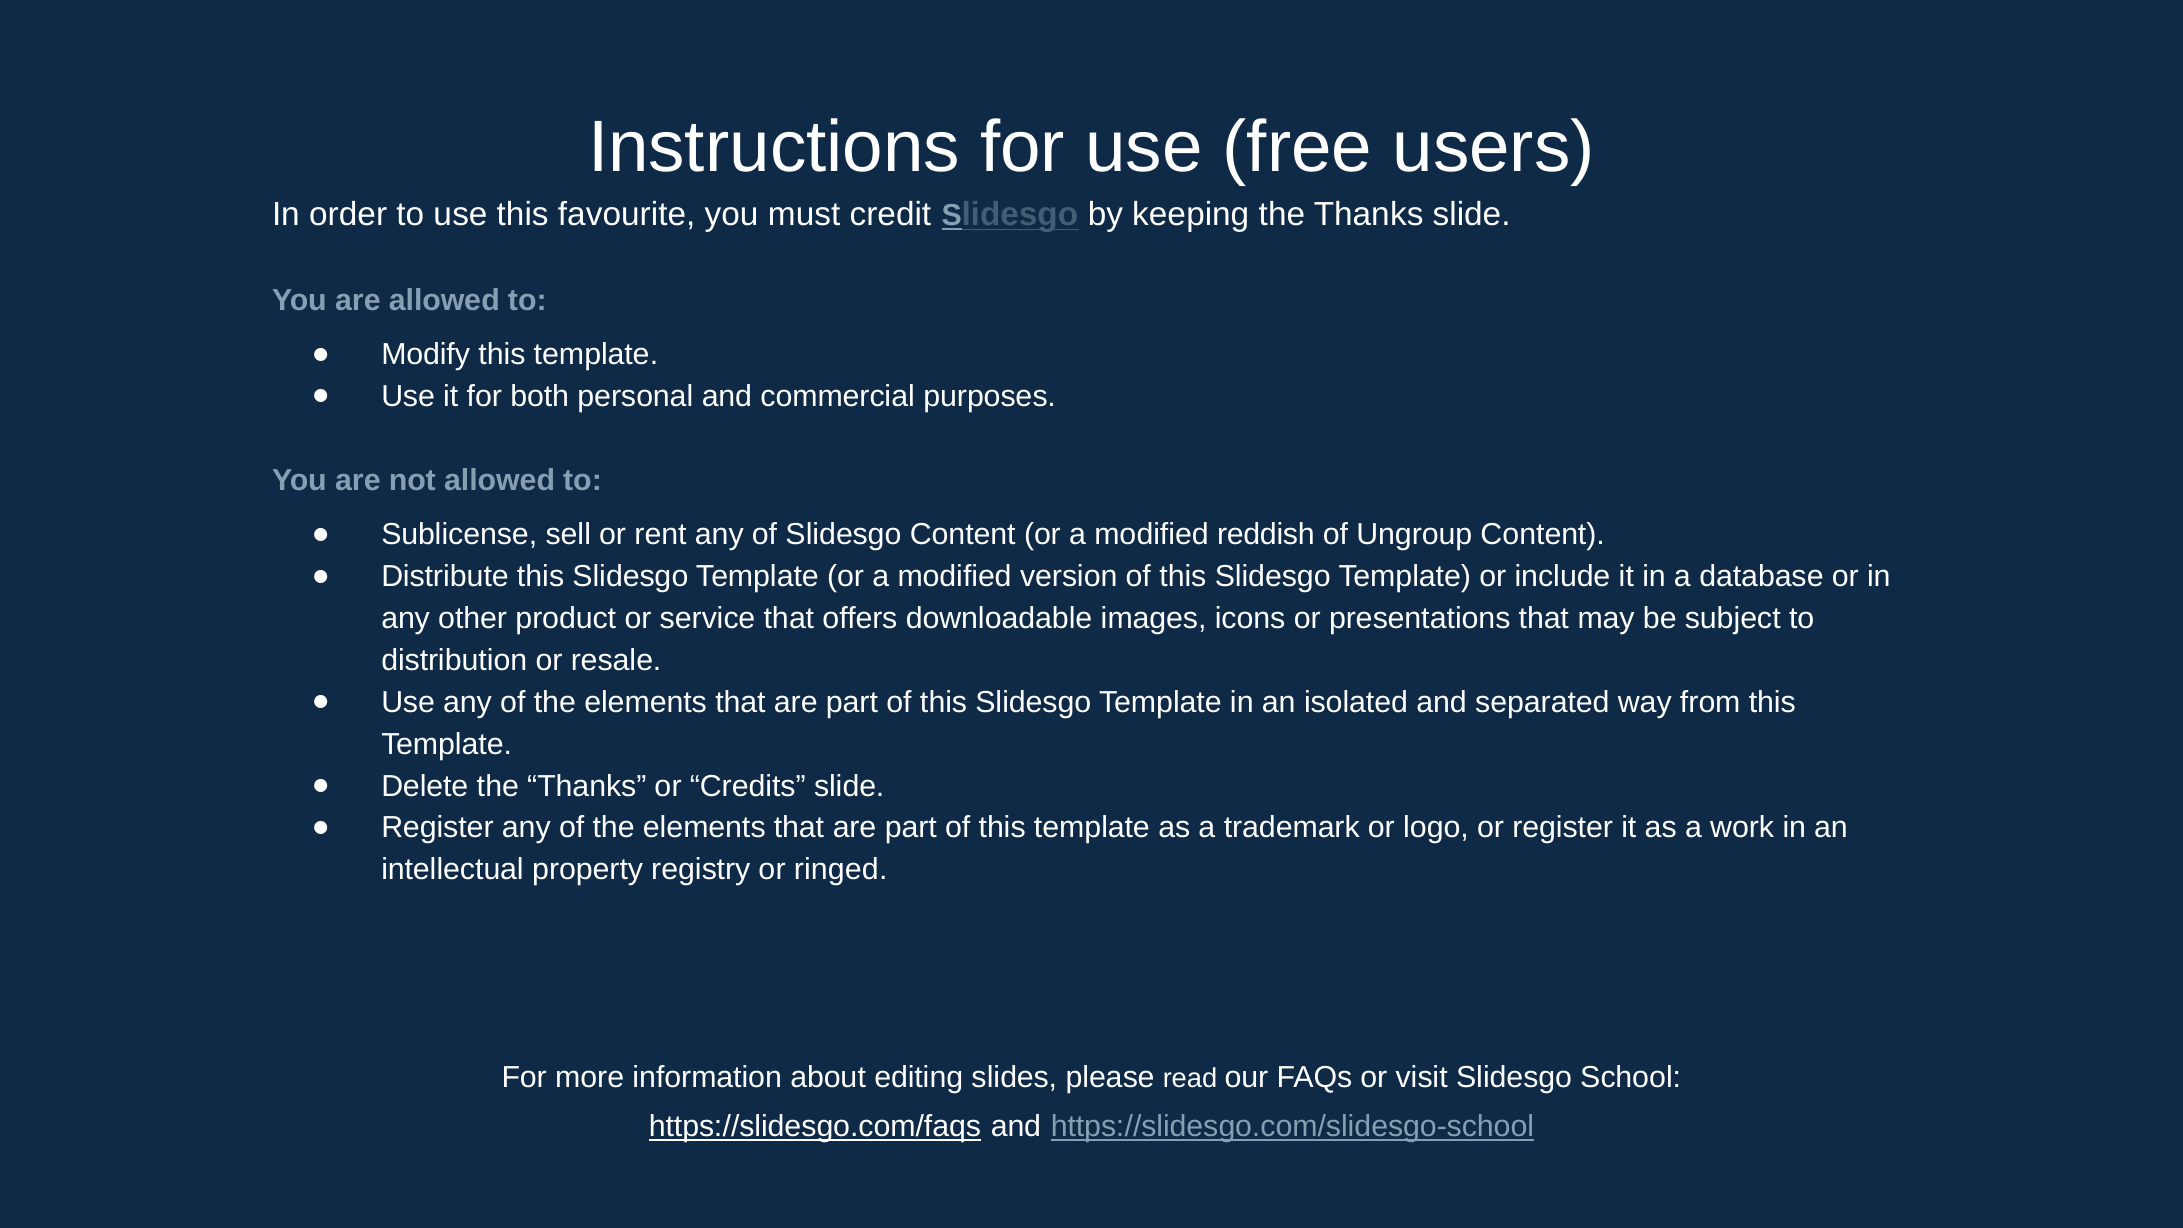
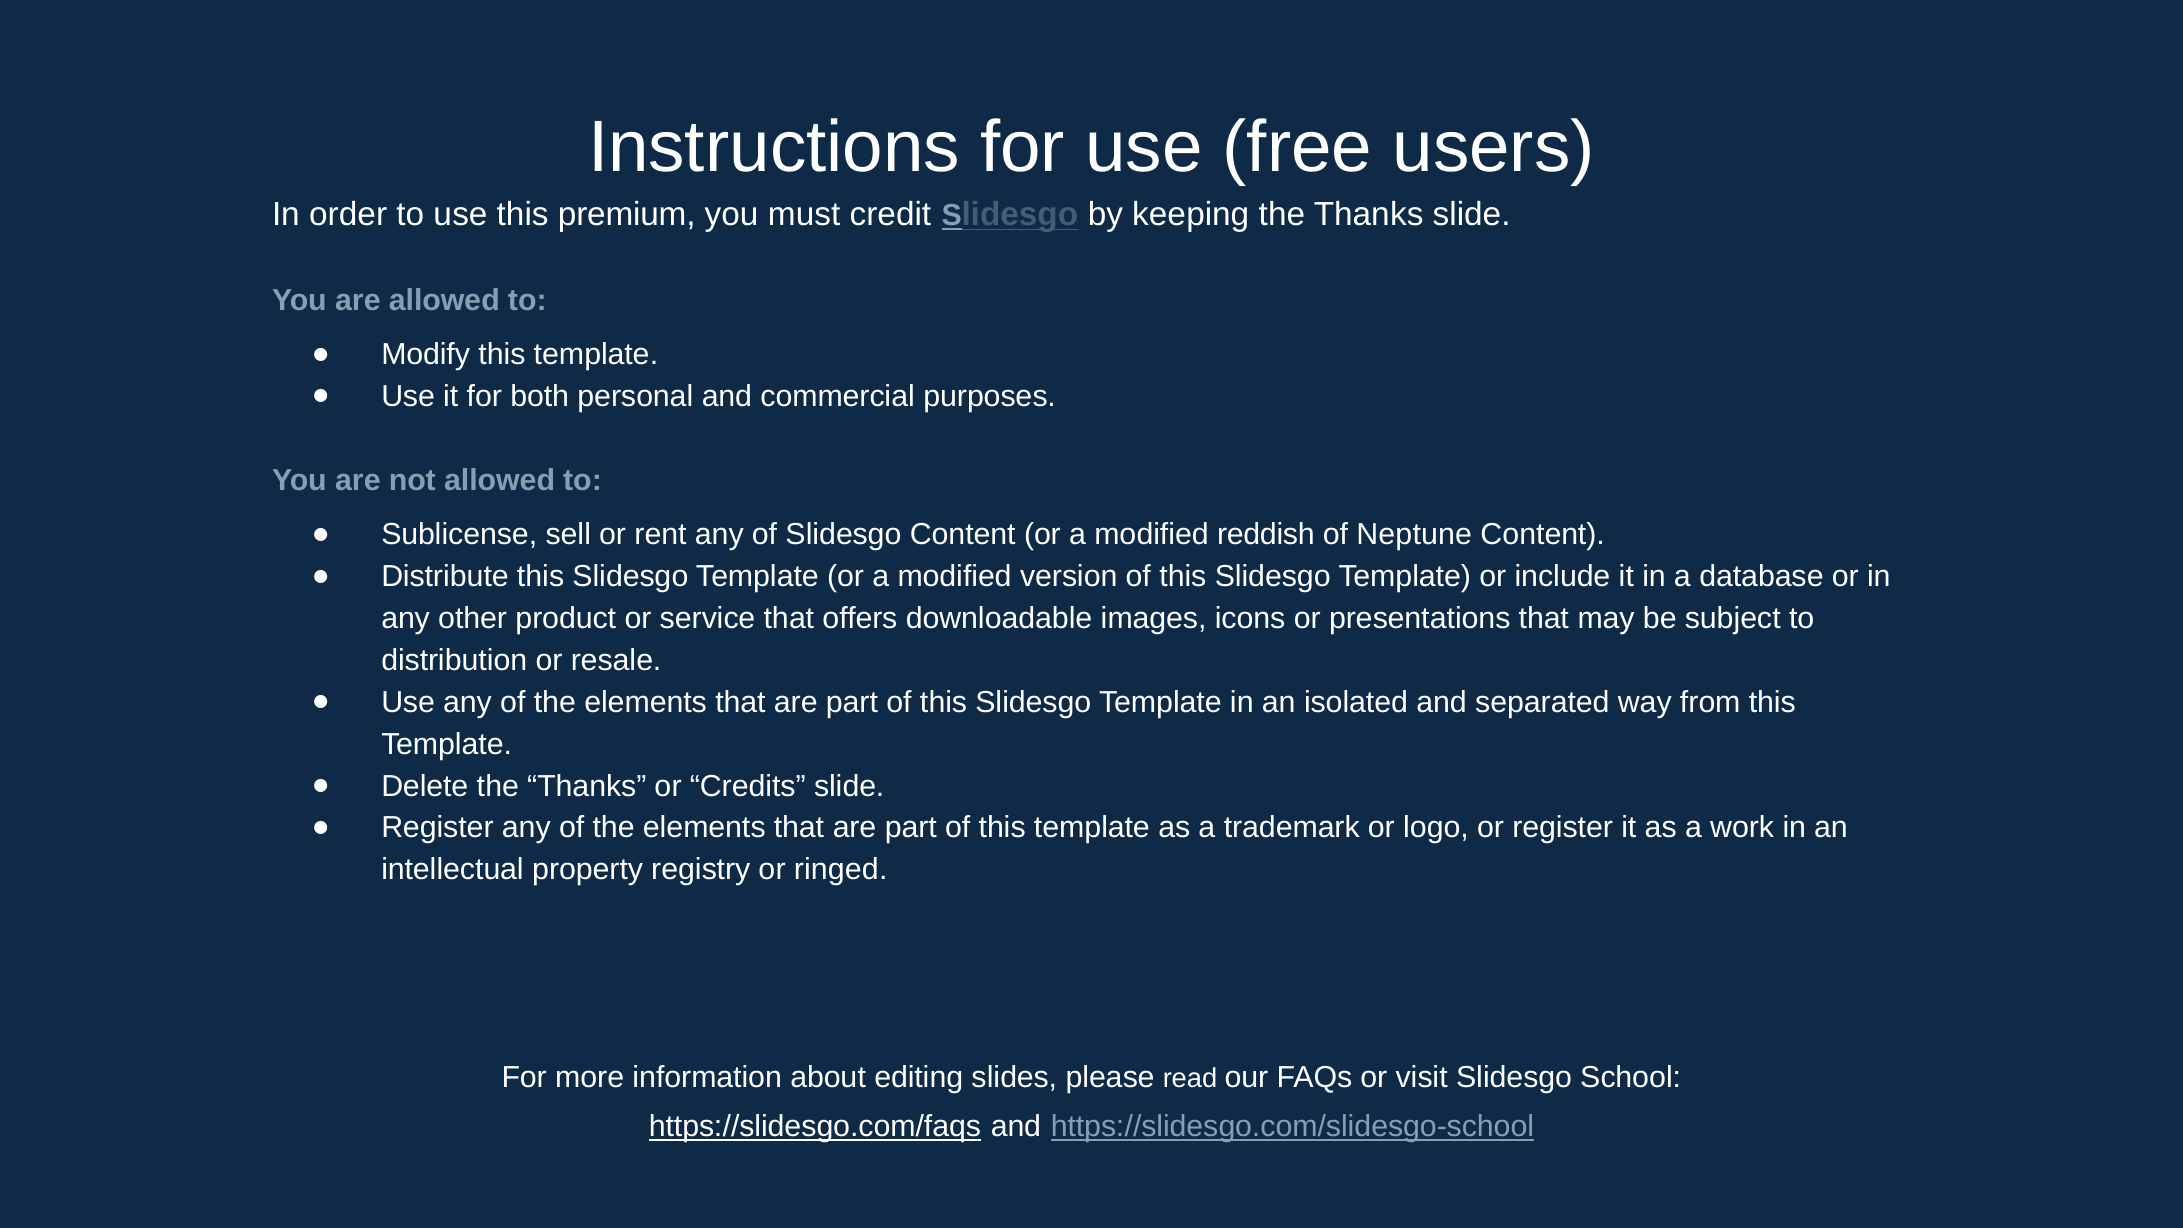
favourite: favourite -> premium (627, 215)
Ungroup: Ungroup -> Neptune (1414, 535)
